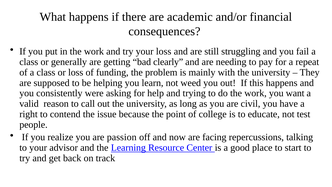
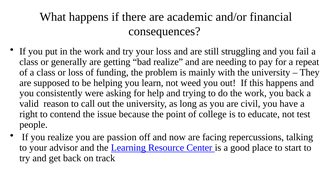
bad clearly: clearly -> realize (168, 62)
you want: want -> back (295, 93)
